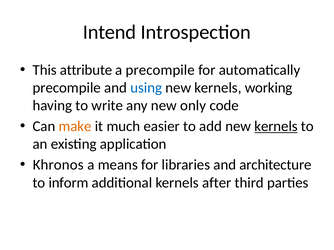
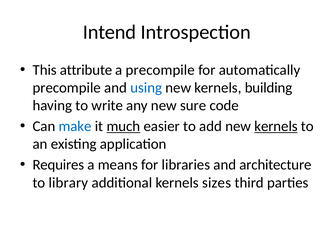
working: working -> building (269, 88)
only: only -> sure (193, 106)
make colour: orange -> blue (75, 127)
much underline: none -> present (123, 127)
Khronos: Khronos -> Requires (58, 165)
inform: inform -> library (68, 183)
after: after -> sizes (217, 183)
